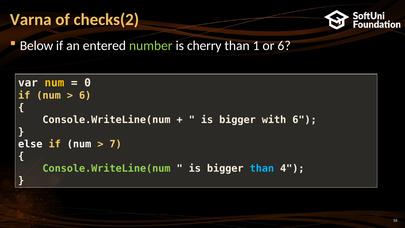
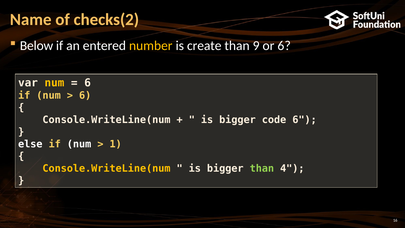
Varna: Varna -> Name (31, 20)
number colour: light green -> yellow (151, 46)
cherry: cherry -> create (204, 46)
1: 1 -> 9 (256, 46)
0: 0 -> 6 (88, 83)
with: with -> code (274, 120)
7: 7 -> 1 (116, 144)
Console.WriteLine(num colour: light green -> yellow (106, 168)
than colour: light blue -> light green (262, 168)
